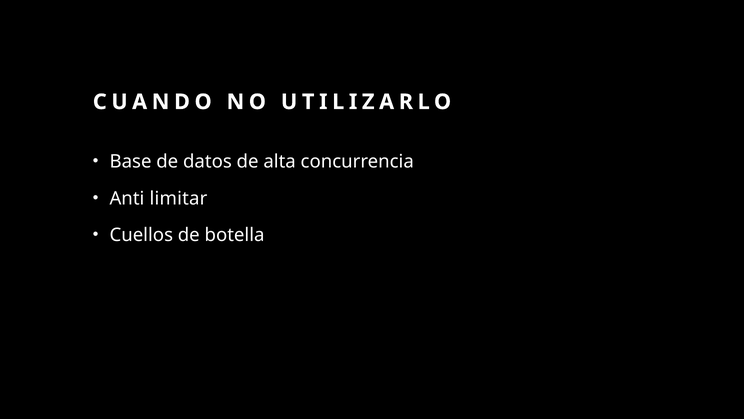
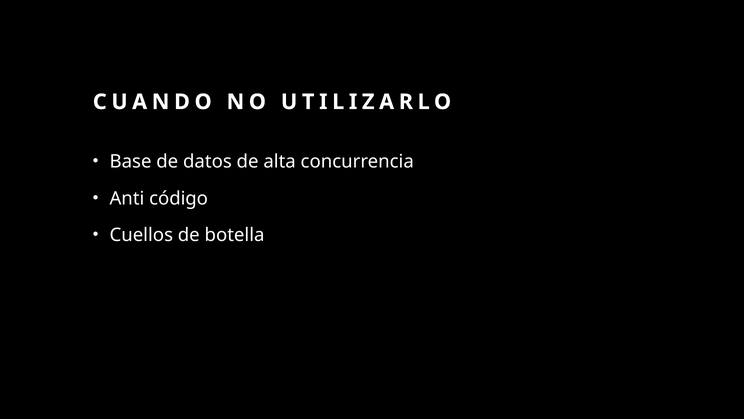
limitar: limitar -> código (179, 198)
